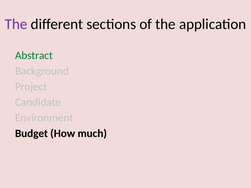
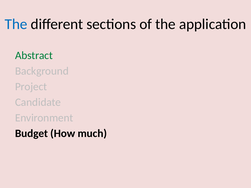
The colour: purple -> blue (16, 24)
